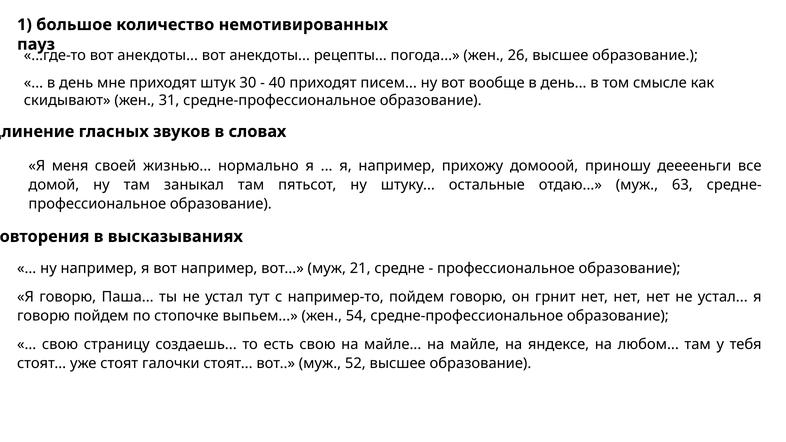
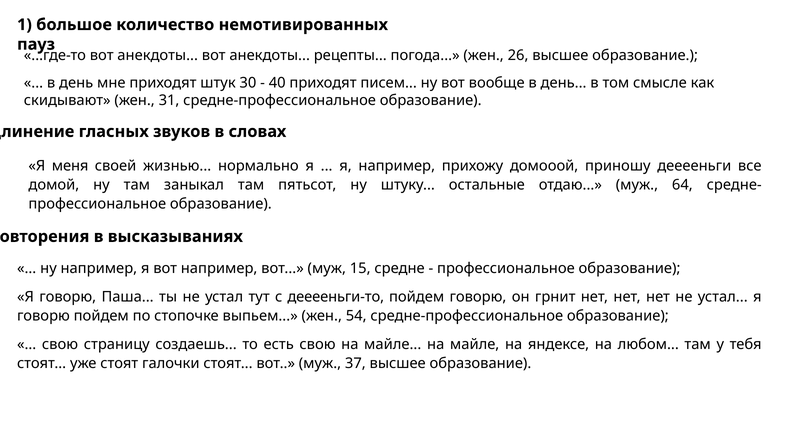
63: 63 -> 64 (682, 185)
21: 21 -> 15 (360, 268)
например-то: например-то -> дееееньги-то (336, 297)
52: 52 -> 37 (355, 364)
